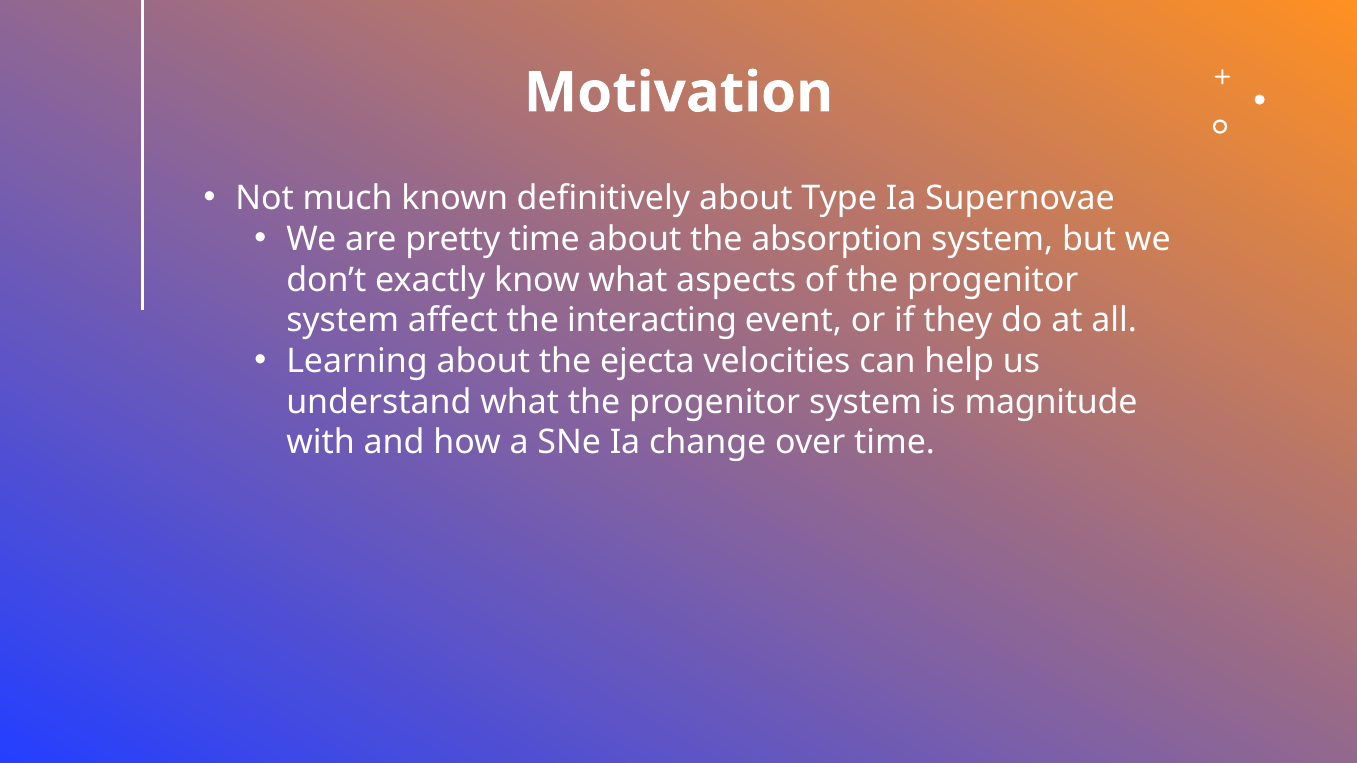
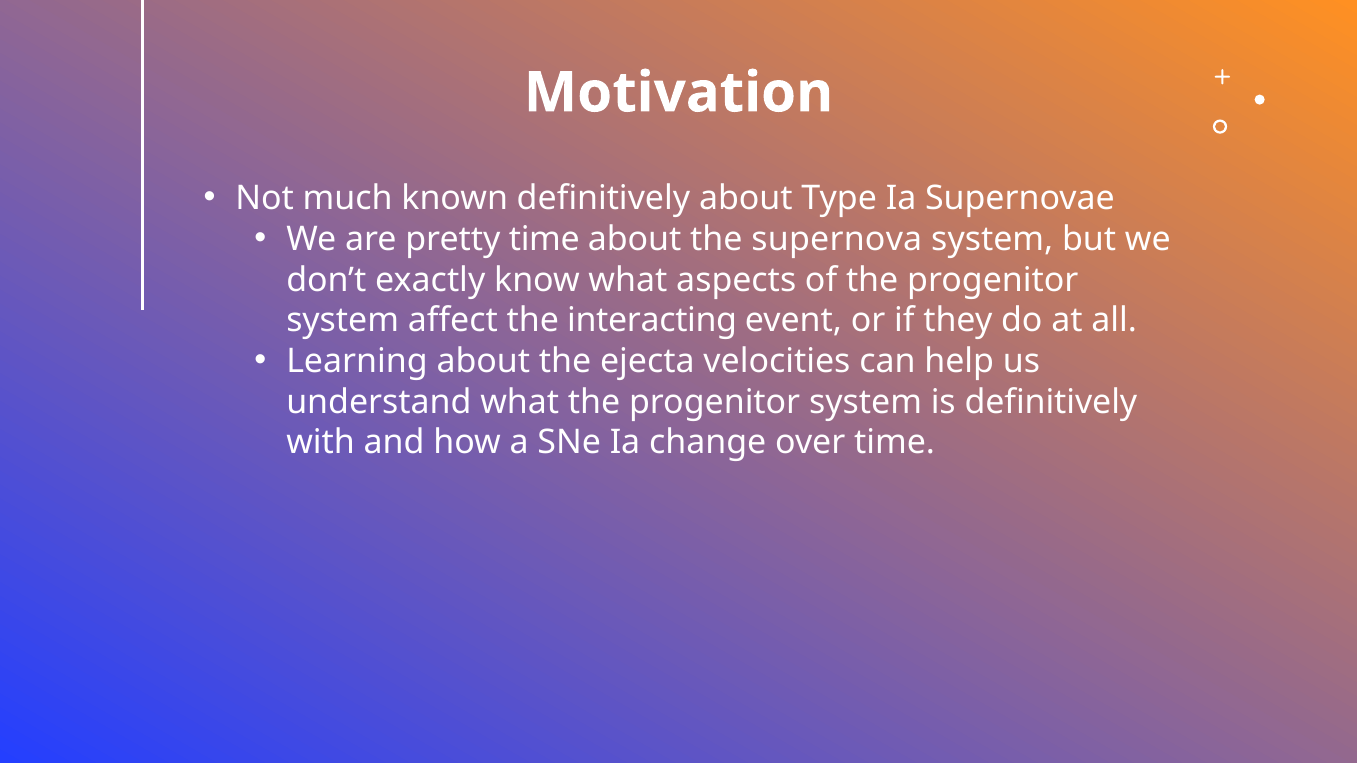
absorption: absorption -> supernova (837, 239)
is magnitude: magnitude -> definitively (1051, 402)
